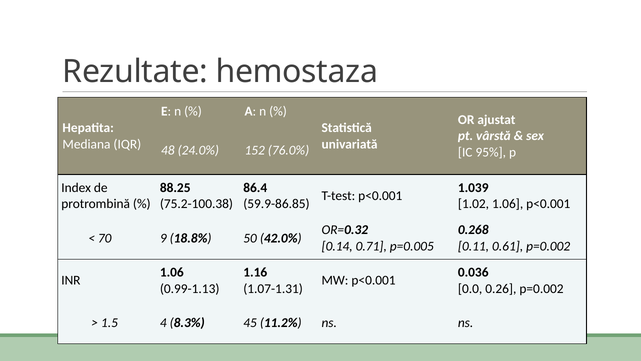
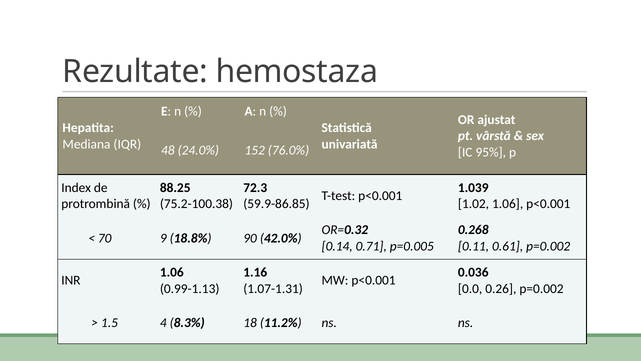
86.4: 86.4 -> 72.3 (255, 187)
50: 50 -> 90 (250, 238)
45: 45 -> 18 (250, 322)
